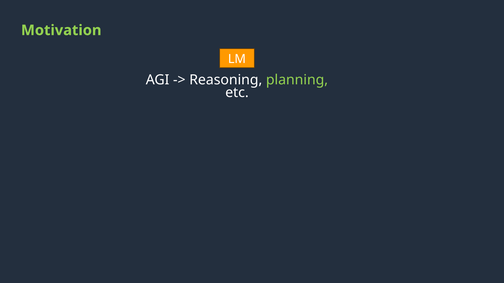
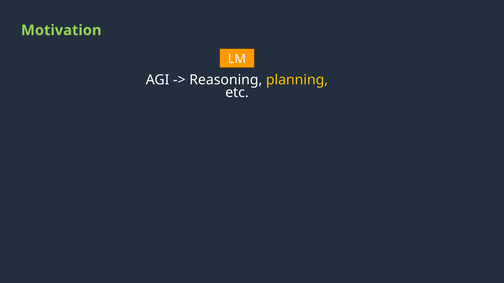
planning colour: light green -> yellow (297, 80)
